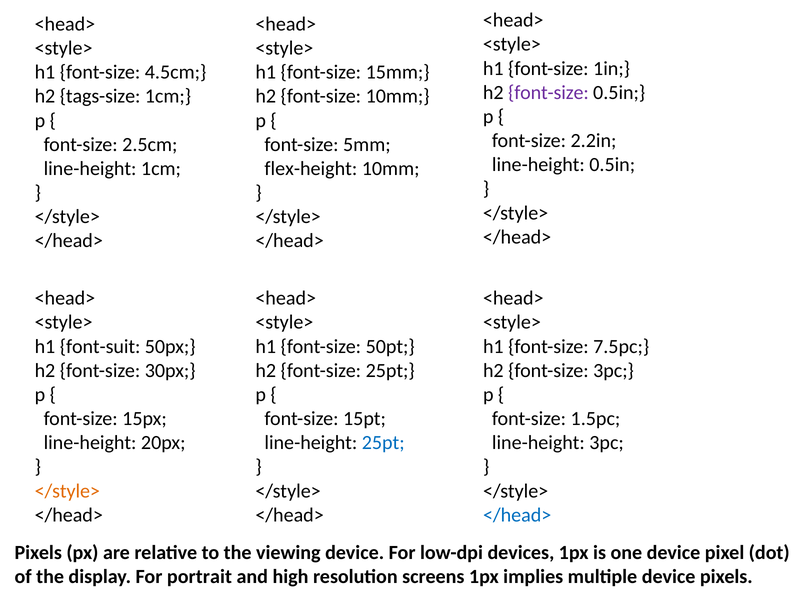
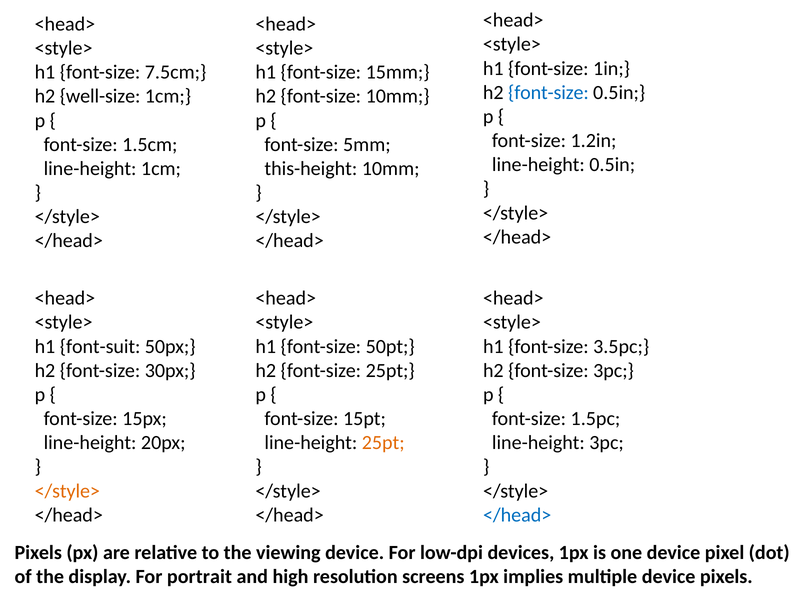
4.5cm: 4.5cm -> 7.5cm (176, 72)
font-size colour: purple -> blue (548, 93)
tags-size: tags-size -> well-size (100, 96)
2.2in: 2.2in -> 1.2in (593, 141)
2.5cm: 2.5cm -> 1.5cm (150, 145)
flex-height: flex-height -> this-height (311, 169)
7.5pc: 7.5pc -> 3.5pc (621, 347)
25pt colour: blue -> orange (383, 443)
